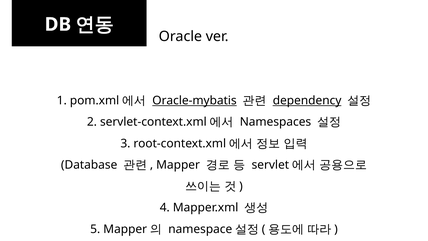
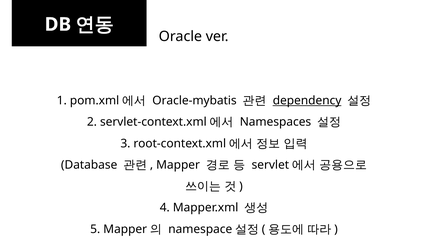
Oracle-mybatis underline: present -> none (194, 100)
